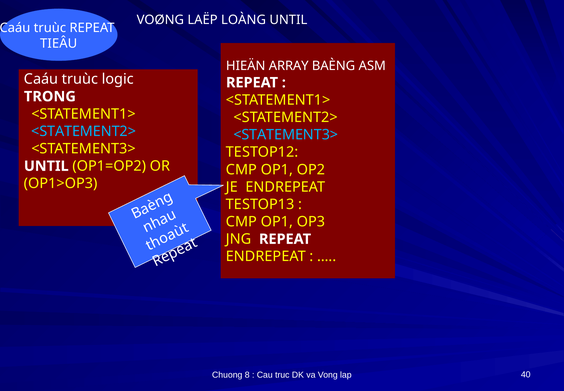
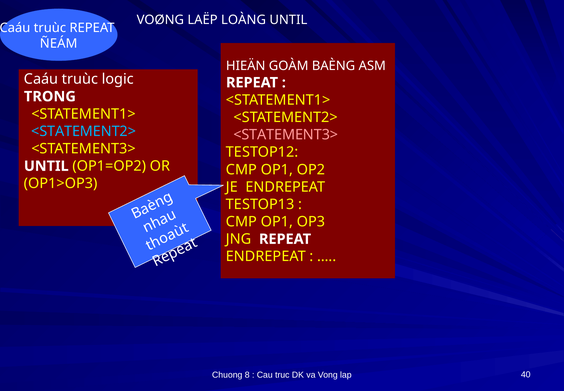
TIEÂU: TIEÂU -> ÑEÁM (59, 43)
ARRAY: ARRAY -> GOÀM (289, 66)
<STATEMENT3> colour: light blue -> pink (286, 135)
